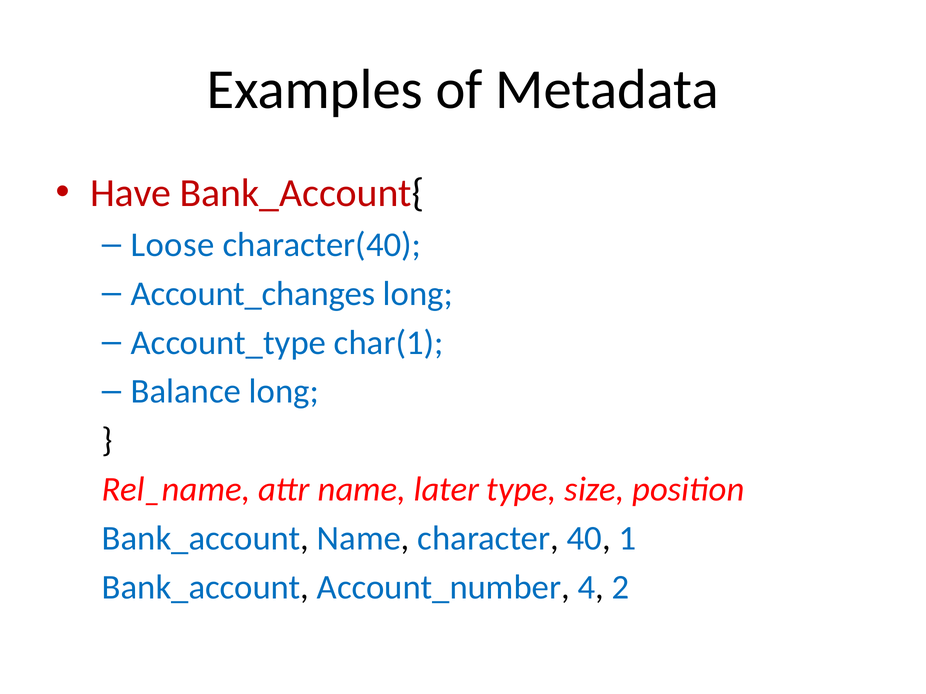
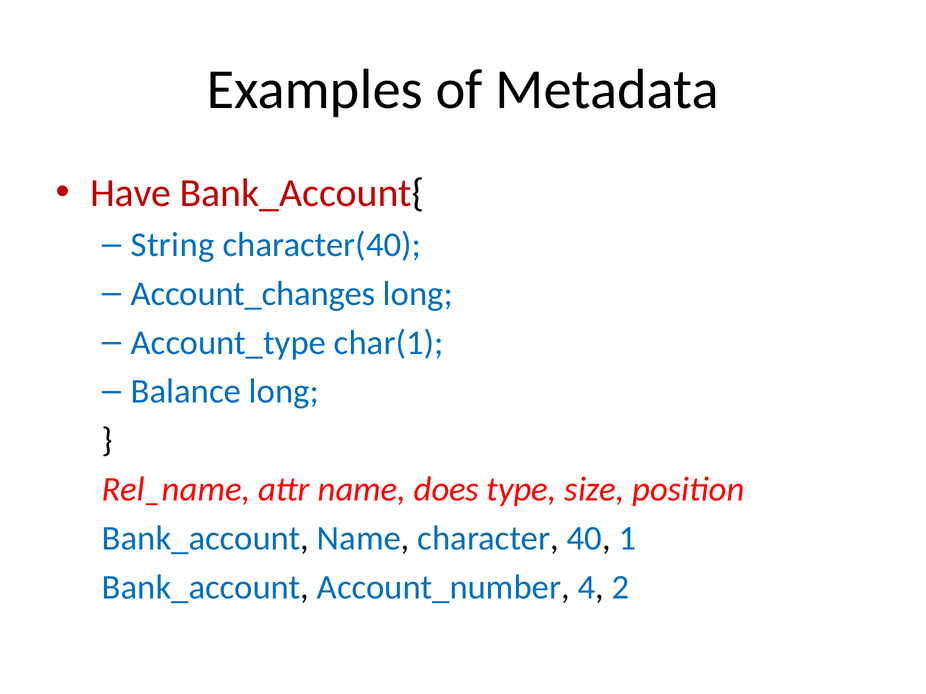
Loose: Loose -> String (173, 245)
later: later -> does (446, 490)
